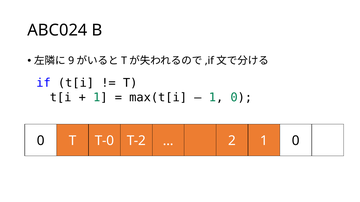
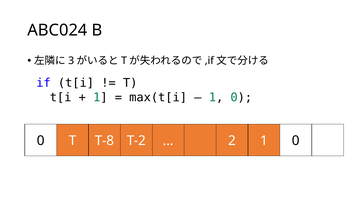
9: 9 -> 3 (71, 61)
T-0: T-0 -> T-8 (105, 141)
